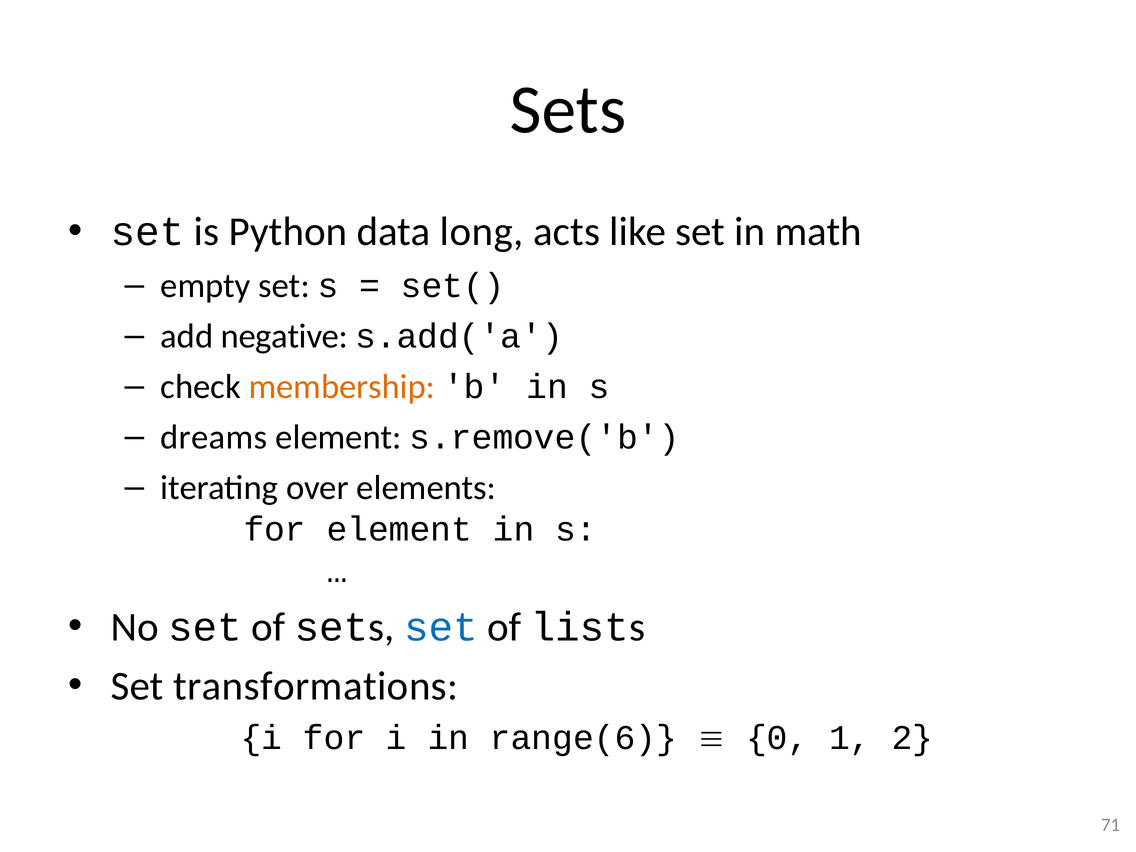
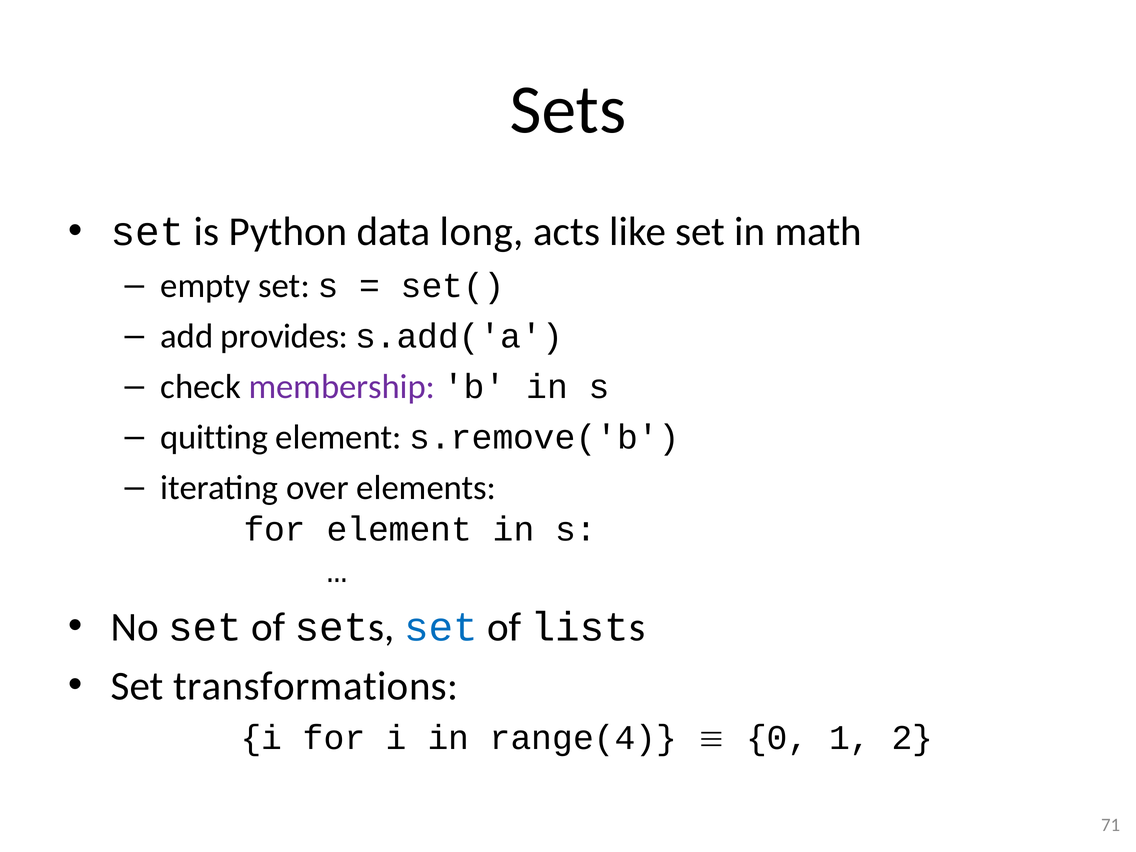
negative: negative -> provides (284, 336)
membership colour: orange -> purple (342, 387)
dreams: dreams -> quitting (214, 437)
range(6: range(6 -> range(4 (583, 738)
